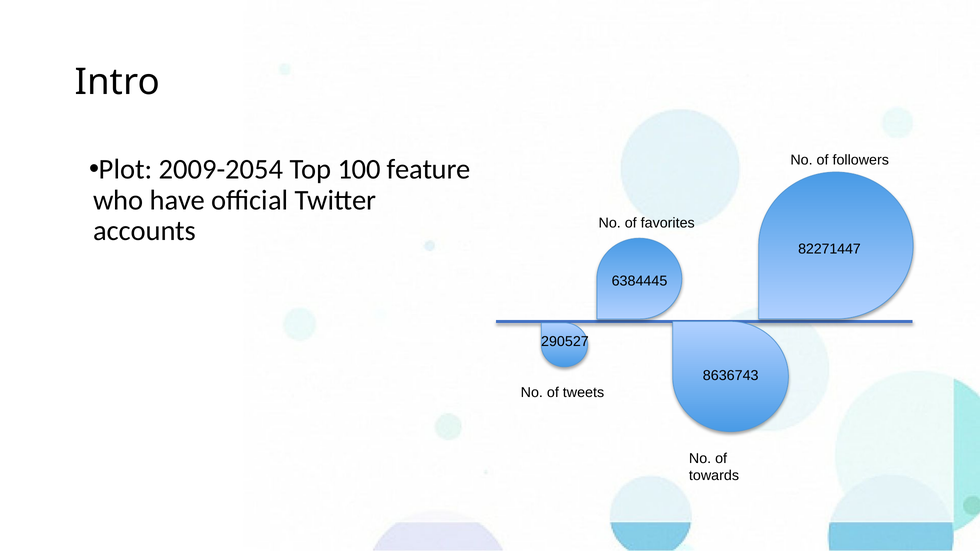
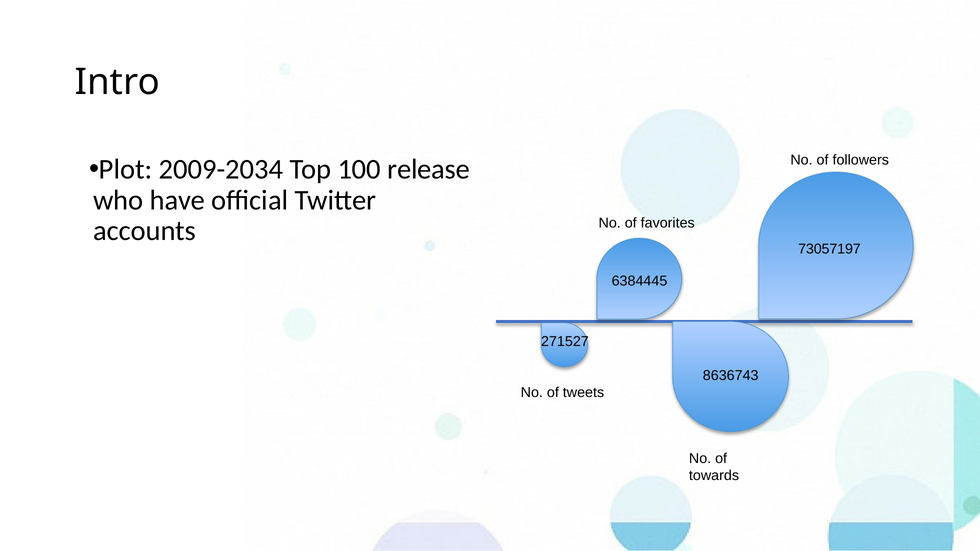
2009-2054: 2009-2054 -> 2009-2034 (221, 169)
feature: feature -> release (429, 169)
82271447: 82271447 -> 73057197 (829, 249)
290527: 290527 -> 271527 (565, 342)
